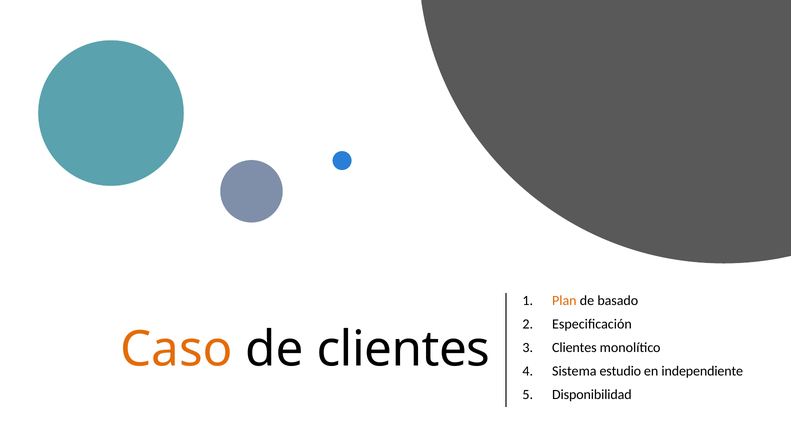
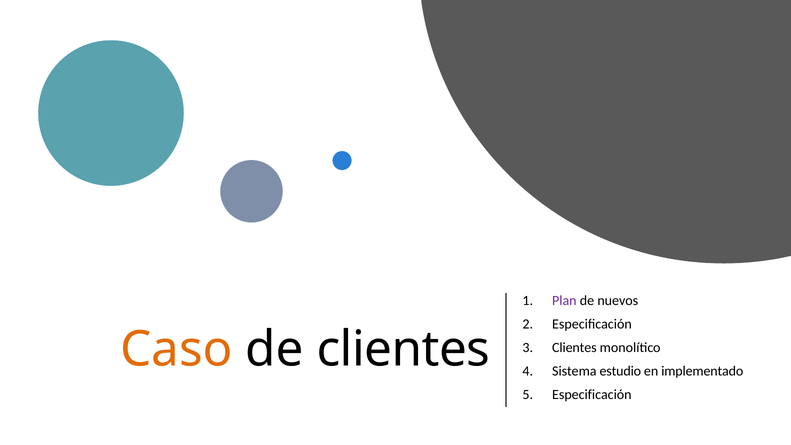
Plan colour: orange -> purple (564, 301)
basado: basado -> nuevos (618, 301)
independiente: independiente -> implementado (702, 371)
Disponibilidad: Disponibilidad -> Especificación (592, 394)
